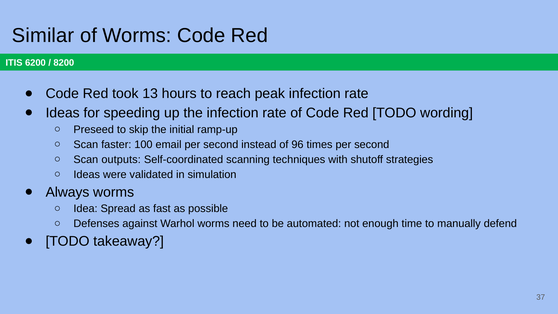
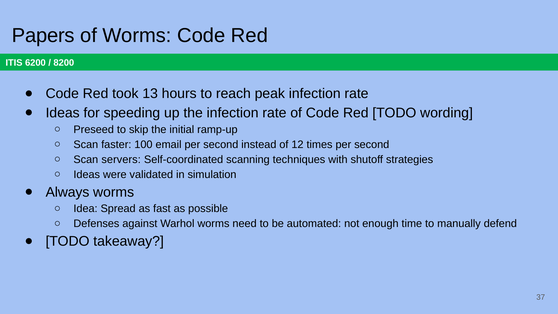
Similar: Similar -> Papers (43, 36)
96: 96 -> 12 (297, 144)
outputs: outputs -> servers (121, 159)
